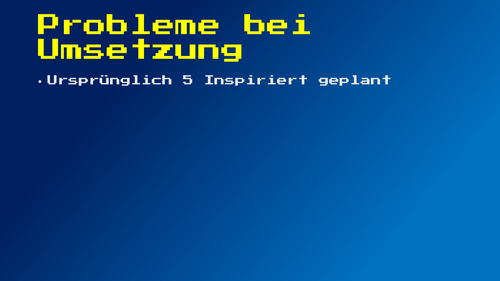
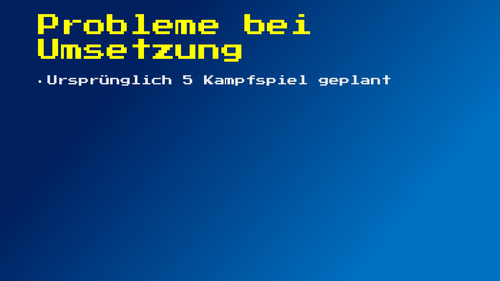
Inspiriert: Inspiriert -> Kampfspiel (256, 82)
